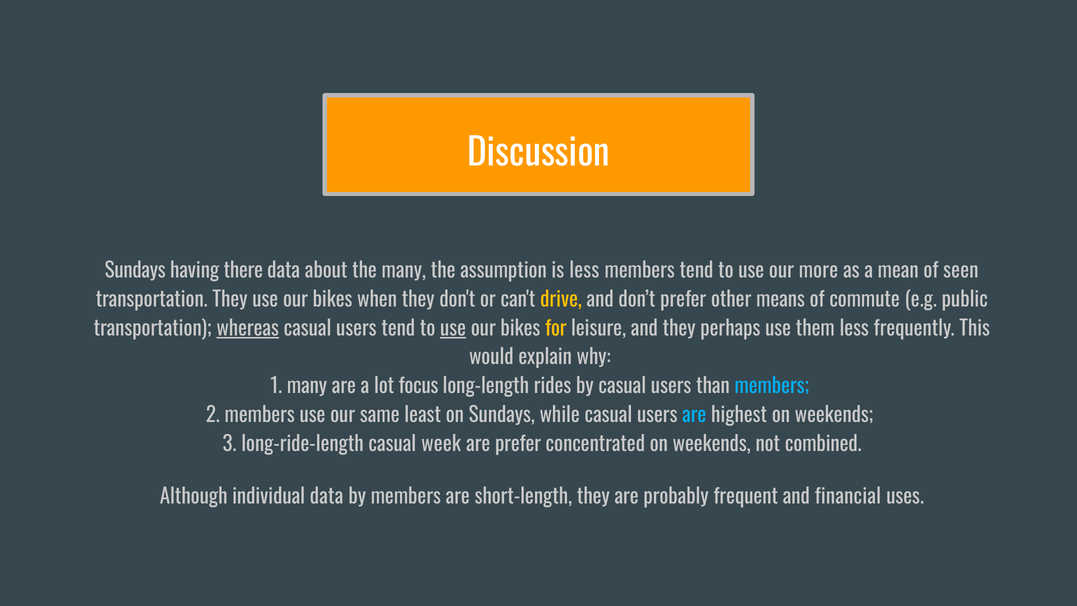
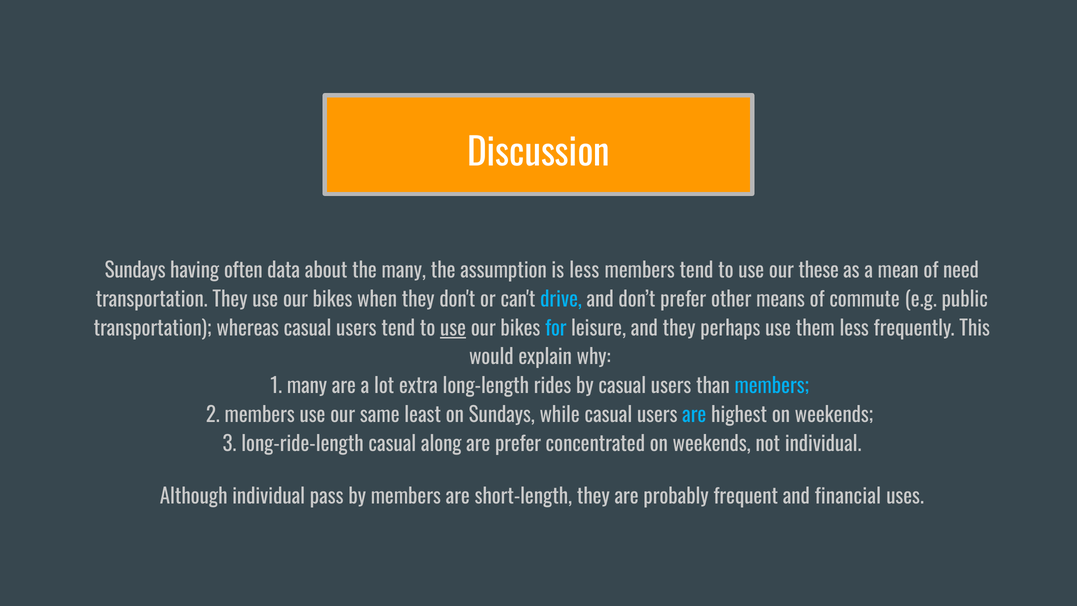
there: there -> often (243, 271)
more: more -> these (819, 271)
seen: seen -> need (961, 271)
drive colour: yellow -> light blue (561, 300)
whereas underline: present -> none (248, 329)
for colour: yellow -> light blue (556, 329)
focus: focus -> extra (418, 386)
week: week -> along (441, 444)
not combined: combined -> individual (823, 444)
individual data: data -> pass (327, 497)
